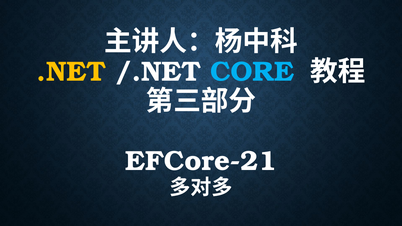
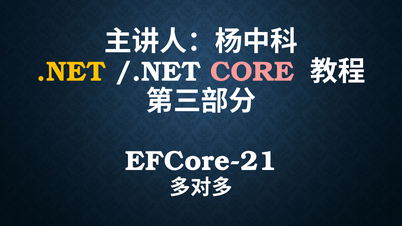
CORE colour: light blue -> pink (252, 72)
